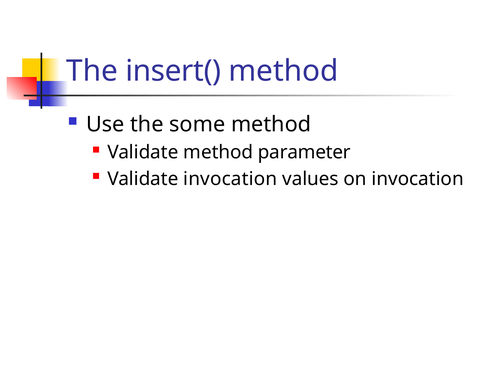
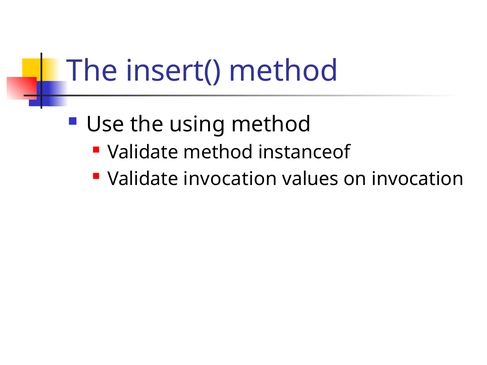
some: some -> using (197, 124)
parameter: parameter -> instanceof (304, 152)
